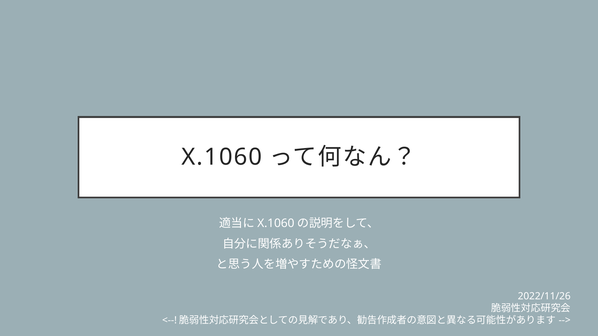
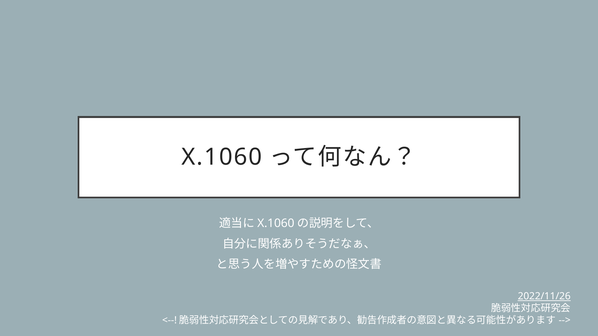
2022/11/26 underline: none -> present (544, 297)
